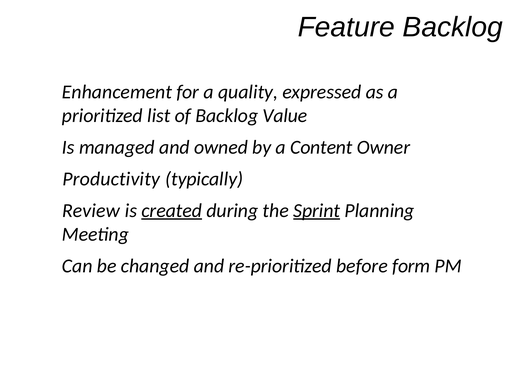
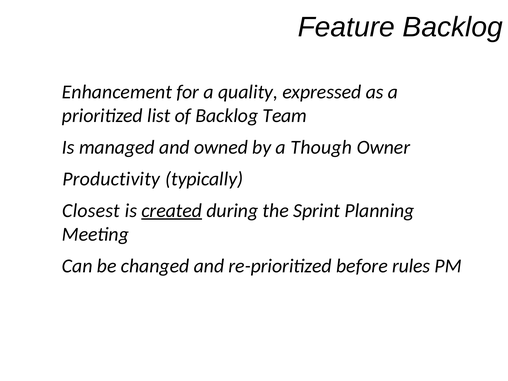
Value: Value -> Team (285, 116)
Content: Content -> Though (321, 147)
Review: Review -> Closest (91, 211)
Sprint underline: present -> none (317, 211)
form: form -> rules (411, 266)
